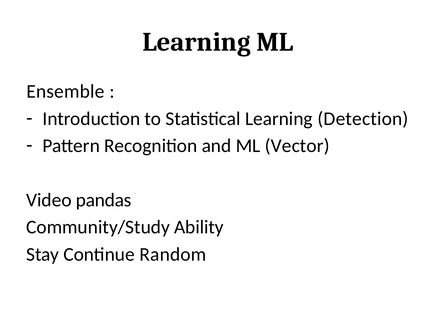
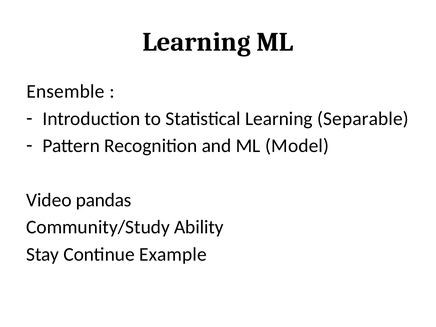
Detection: Detection -> Separable (363, 119)
Vector: Vector -> Model (297, 146)
Random: Random -> Example (173, 254)
